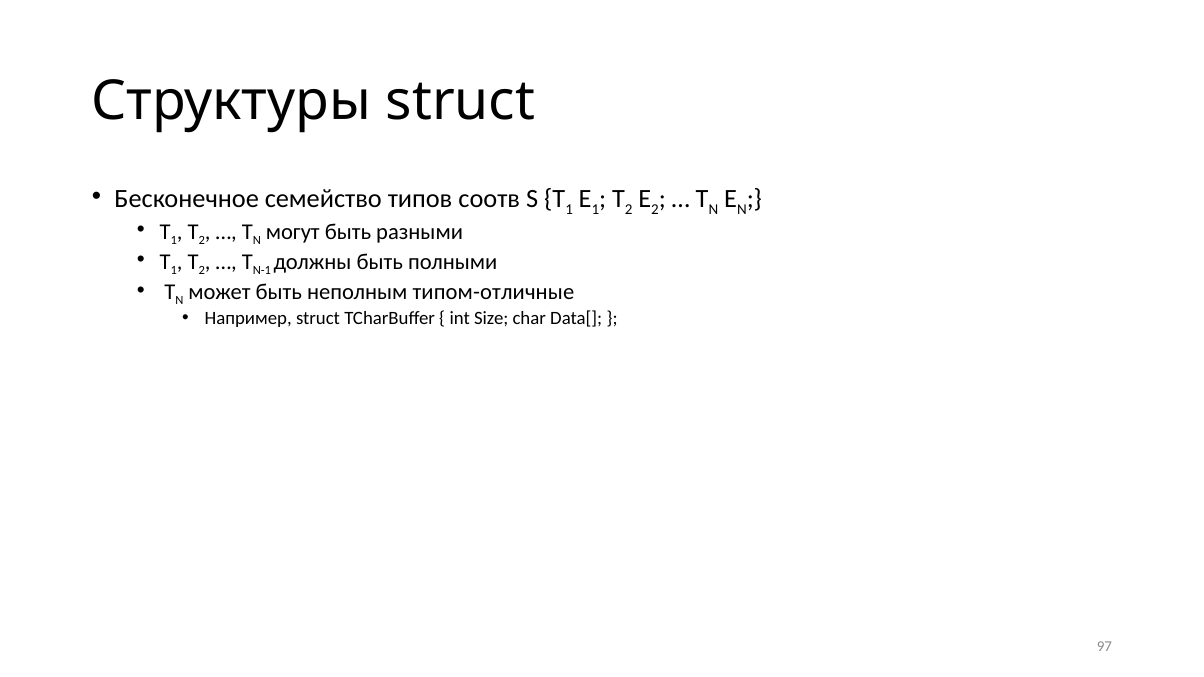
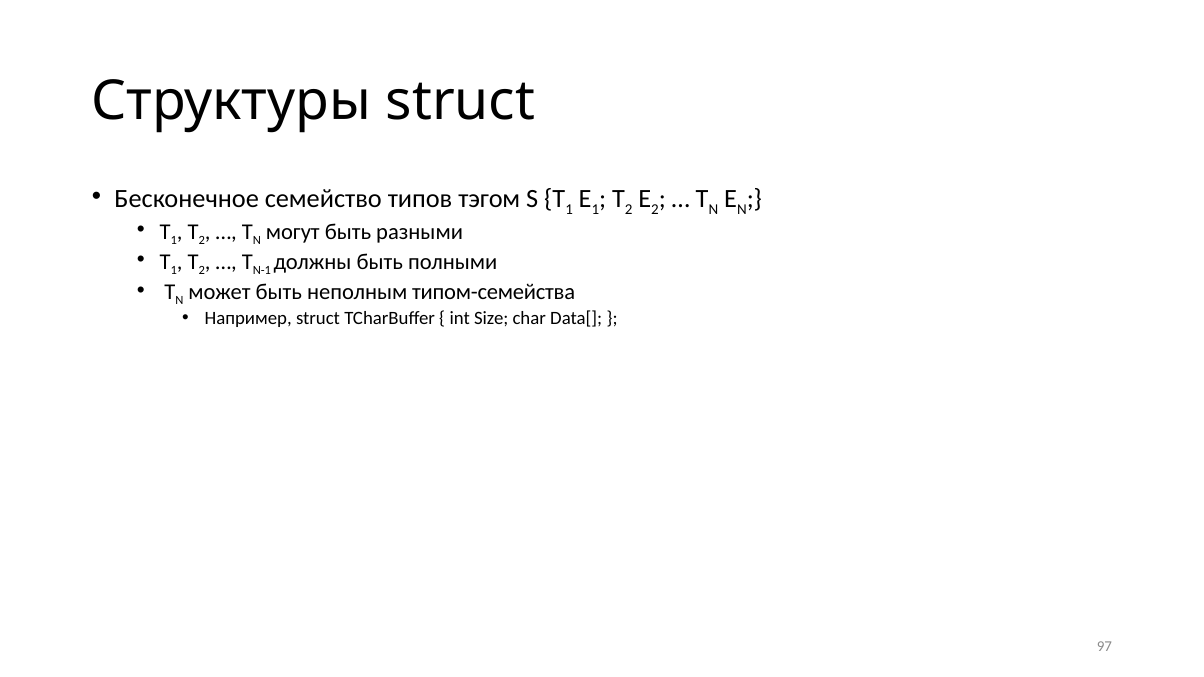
соотв: соотв -> тэгом (489, 199)
типом-отличные: типом-отличные -> типом-семейства (494, 292)
